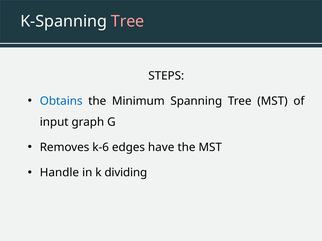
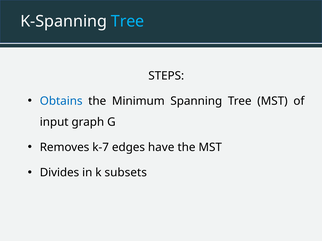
Tree colour: pink -> light blue (128, 21)
k-6: k-6 -> k-7 (101, 148)
Handle: Handle -> Divides (59, 173)
dividing: dividing -> subsets (126, 173)
